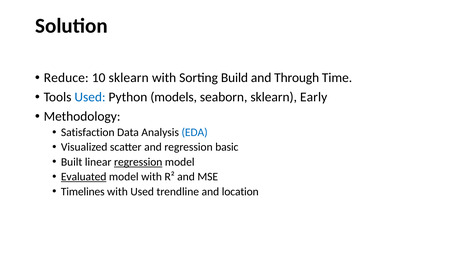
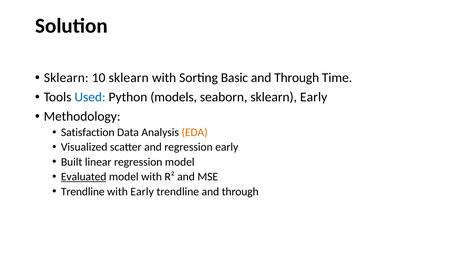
Reduce: Reduce -> Sklearn (66, 78)
Build: Build -> Basic (234, 78)
EDA colour: blue -> orange (195, 132)
regression basic: basic -> early (227, 147)
regression underline: present -> none (138, 162)
Timelines: Timelines -> Trendline (83, 191)
with Used: Used -> Early (142, 191)
trendline and location: location -> through (240, 191)
